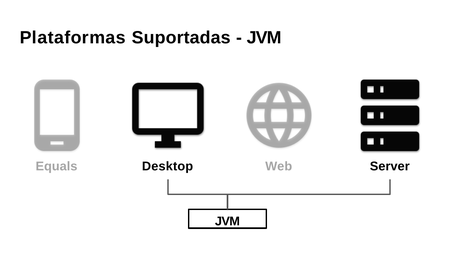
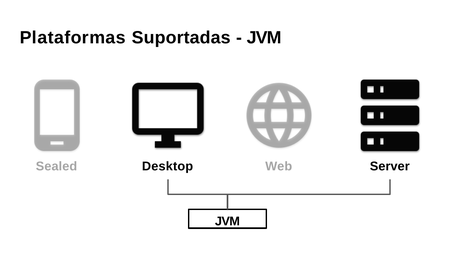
Equals: Equals -> Sealed (56, 166)
